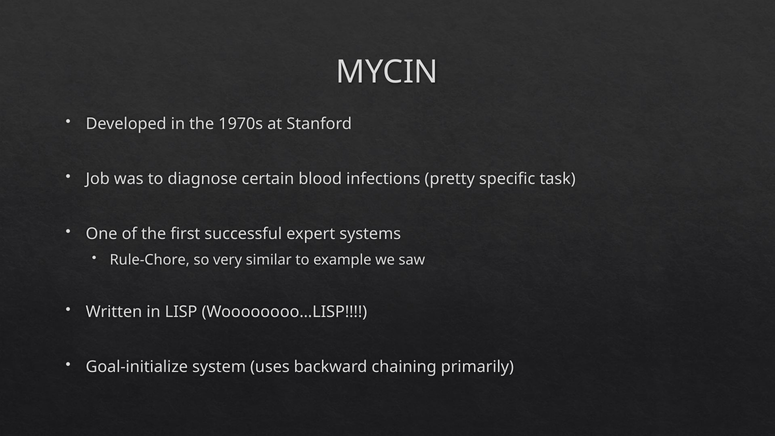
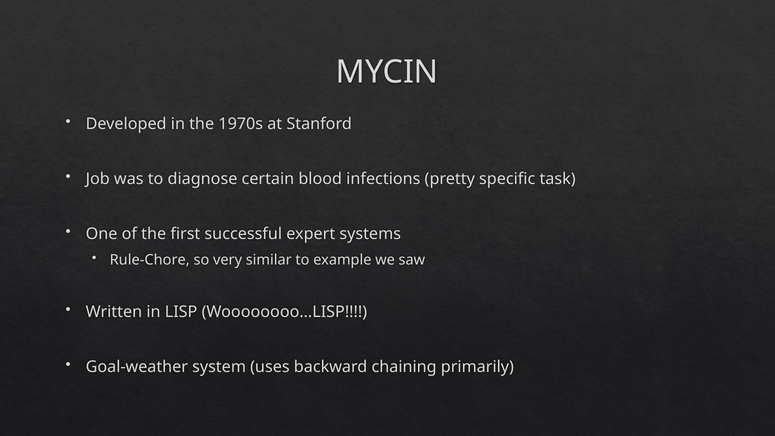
Goal-initialize: Goal-initialize -> Goal-weather (137, 367)
